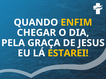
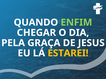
ENFIM colour: yellow -> light green (76, 23)
